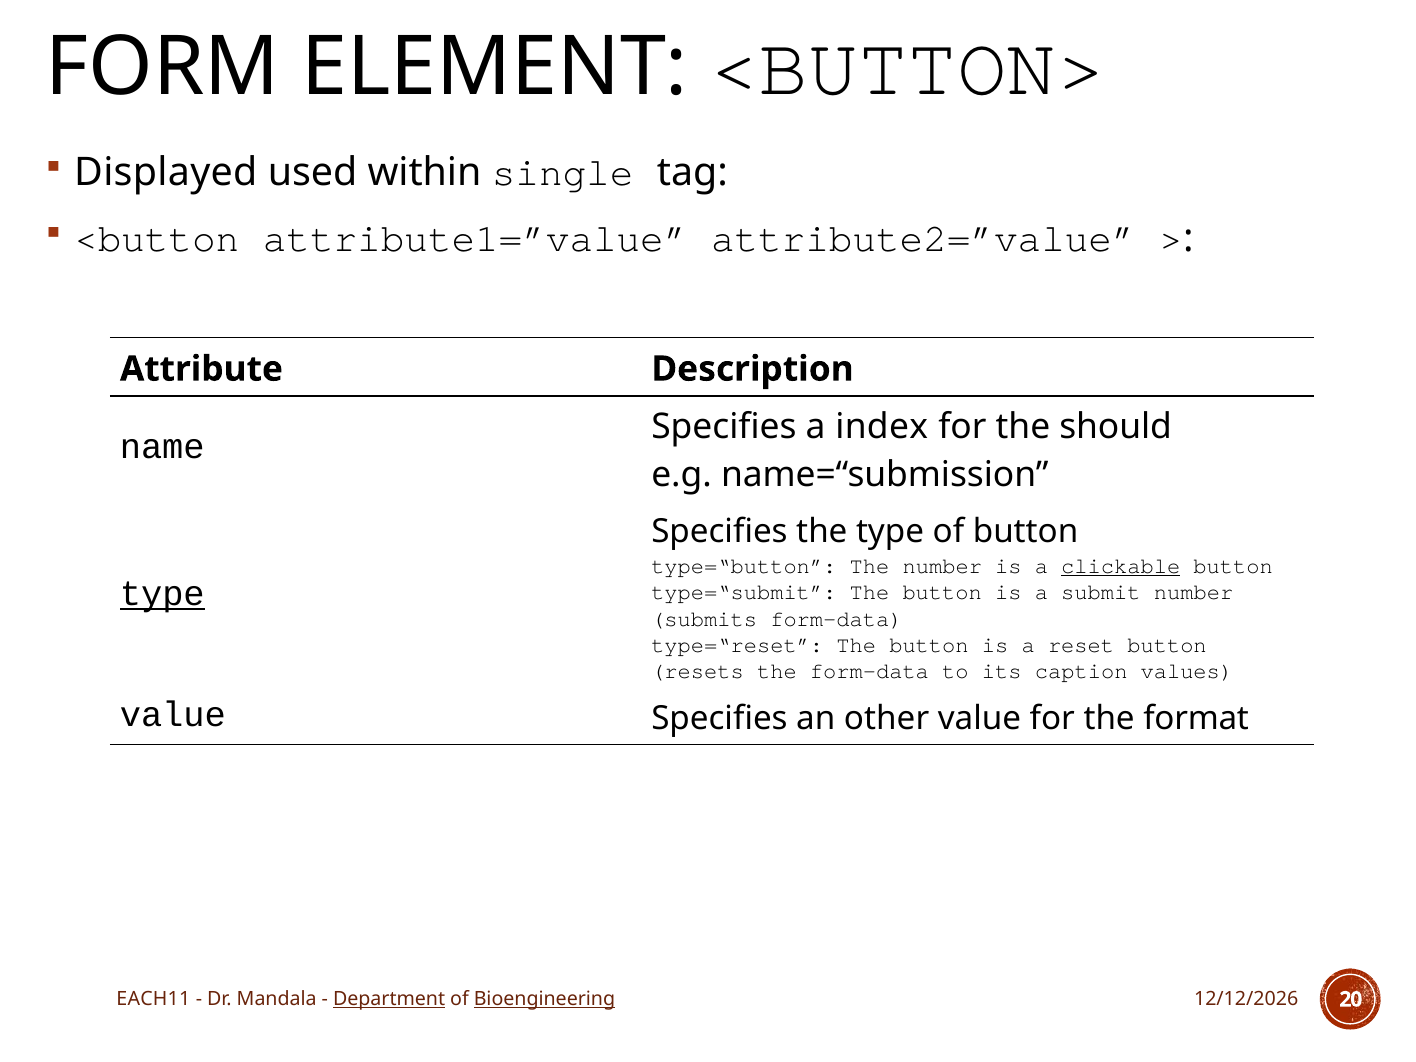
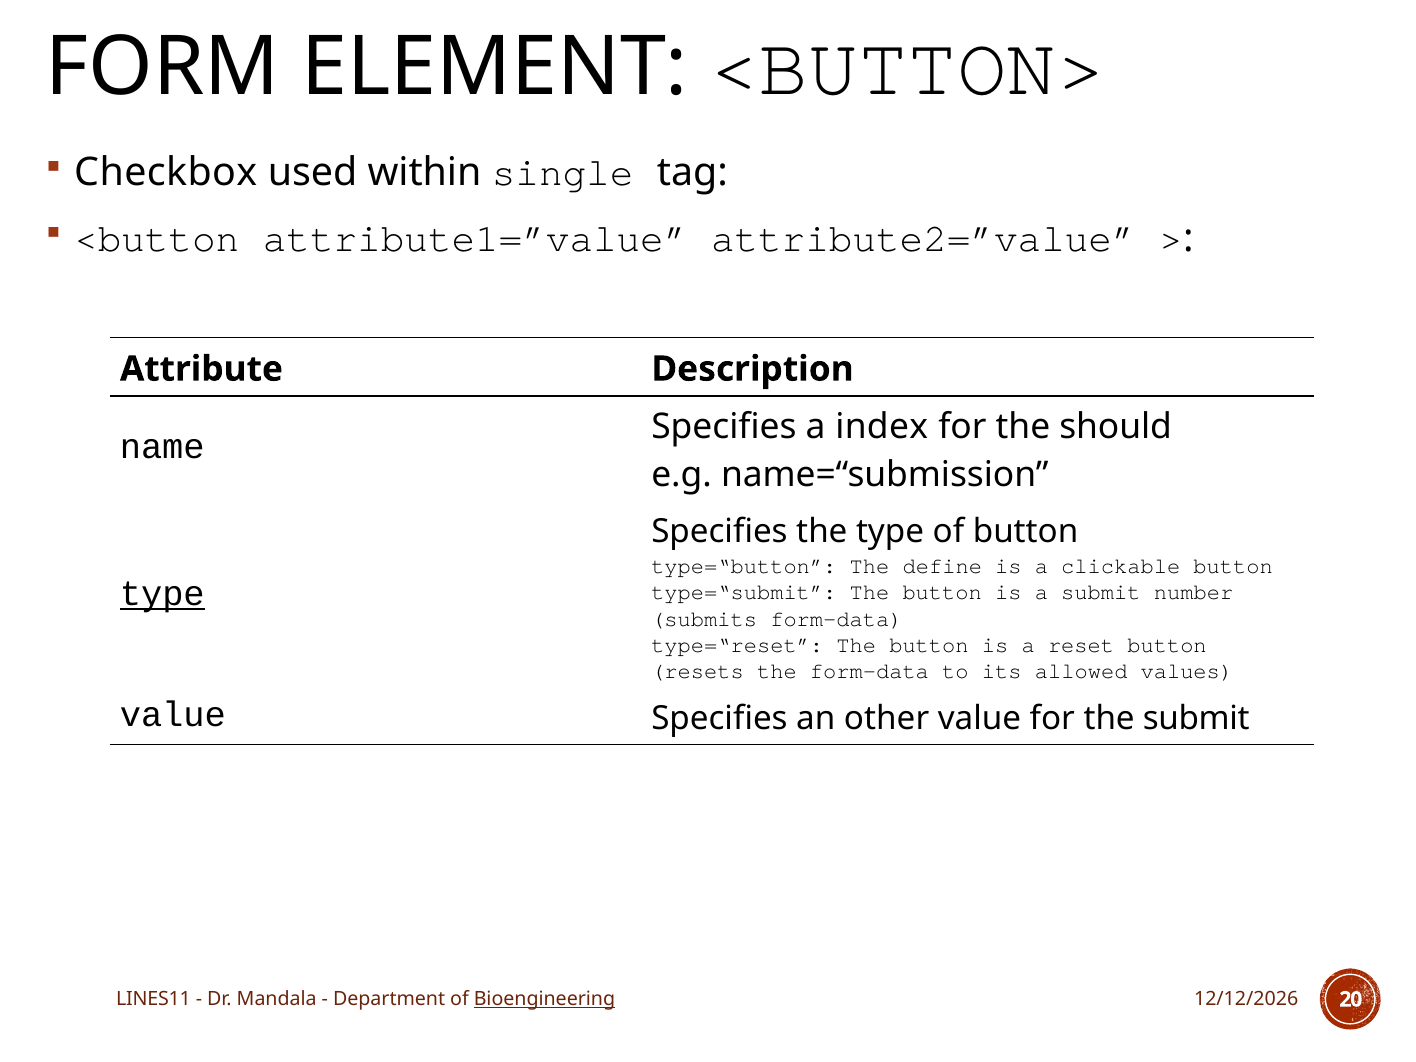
Displayed: Displayed -> Checkbox (166, 173)
The number: number -> define (942, 566)
clickable underline: present -> none (1121, 566)
caption: caption -> allowed (1081, 672)
the format: format -> submit (1196, 719)
EACH11: EACH11 -> LINES11 (154, 999)
Department underline: present -> none (389, 999)
